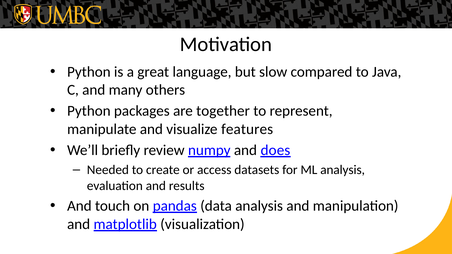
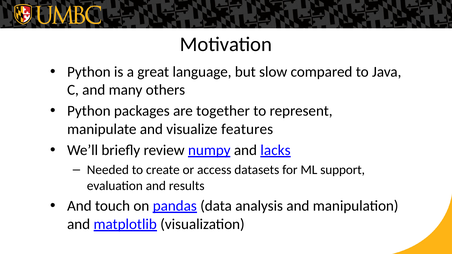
does: does -> lacks (275, 150)
ML analysis: analysis -> support (343, 170)
